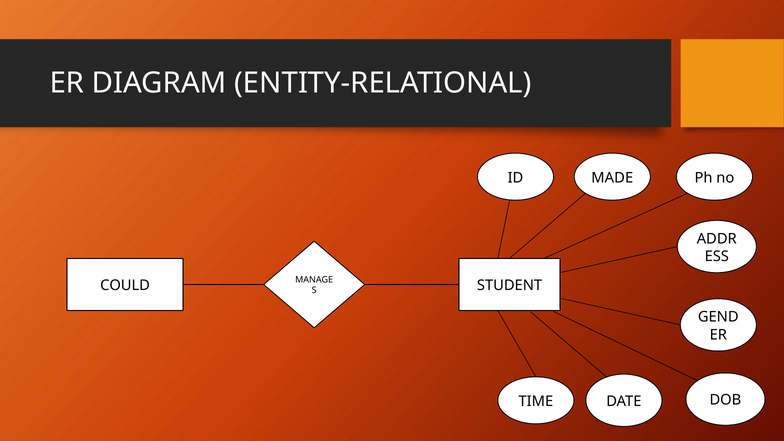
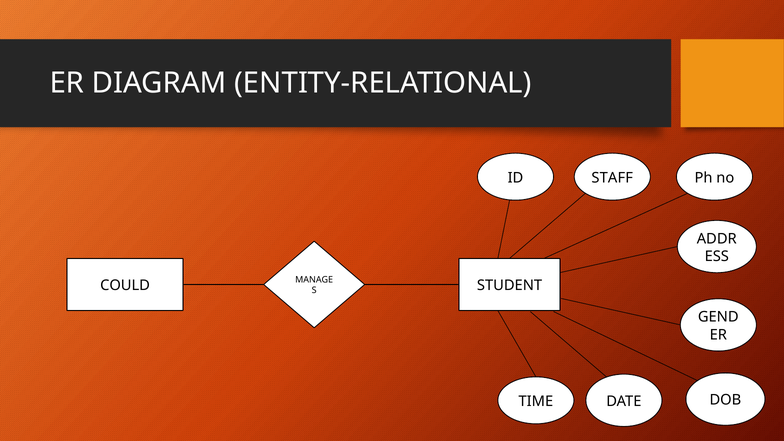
MADE: MADE -> STAFF (612, 178)
